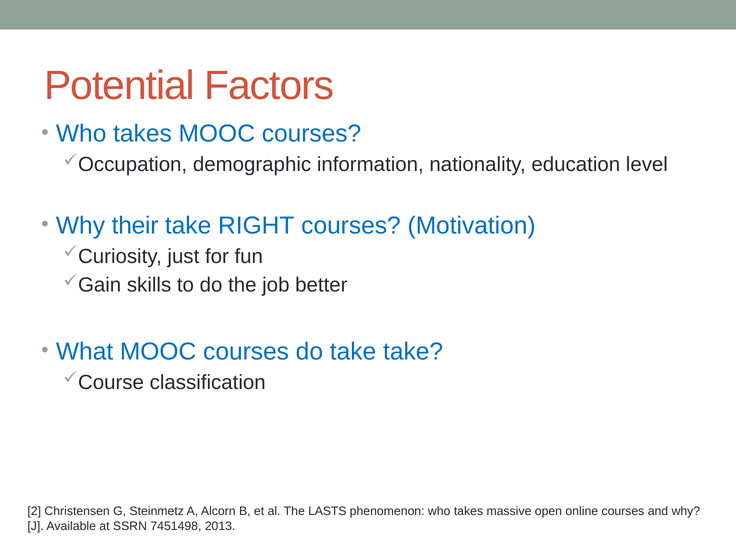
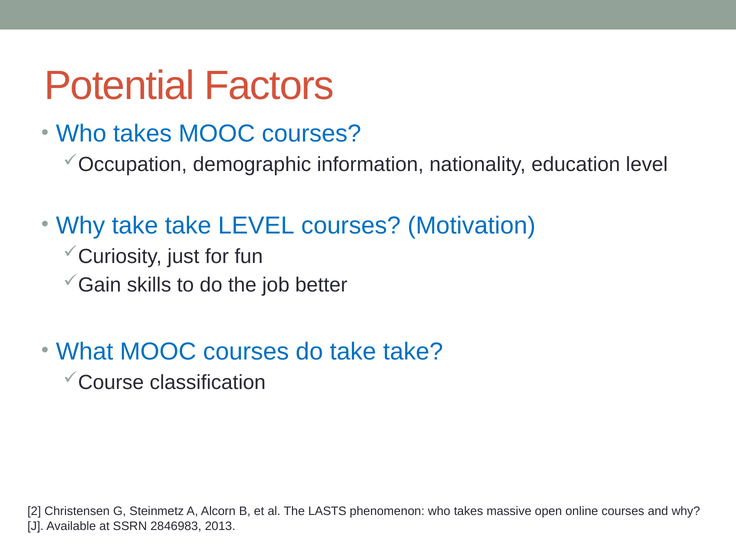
Why their: their -> take (135, 225)
take RIGHT: RIGHT -> LEVEL (256, 225)
7451498: 7451498 -> 2846983 (176, 526)
